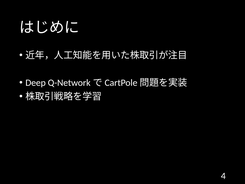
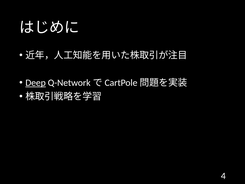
Deep underline: none -> present (36, 83)
